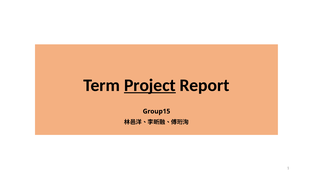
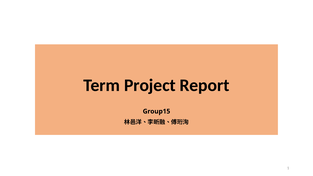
Project underline: present -> none (150, 85)
